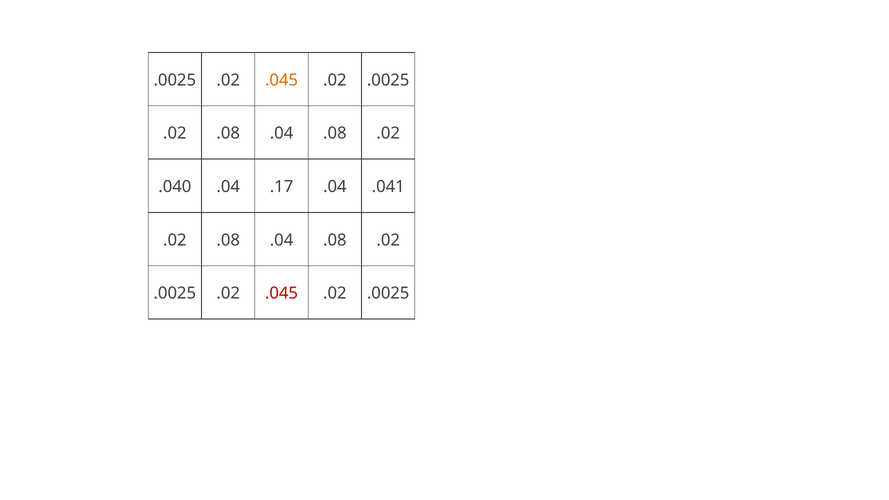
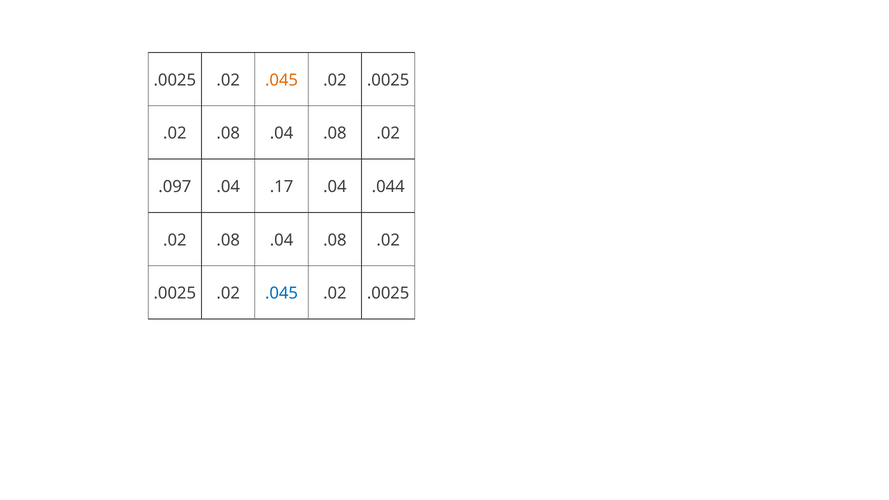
.040: .040 -> .097 (175, 187)
.041: .041 -> .044 (388, 187)
.045 colour: red -> blue (282, 293)
